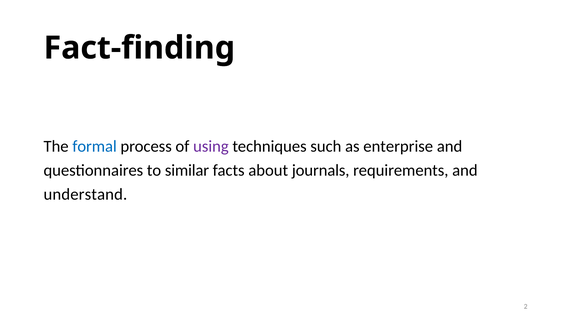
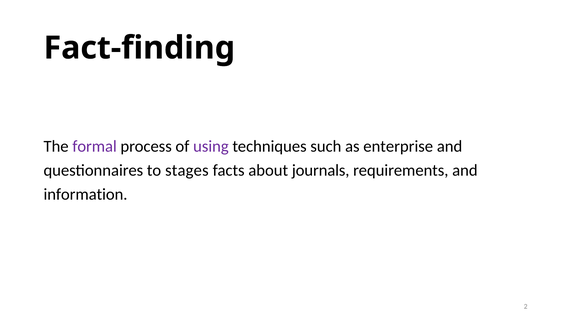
formal colour: blue -> purple (95, 146)
similar: similar -> stages (187, 170)
understand: understand -> information (86, 194)
